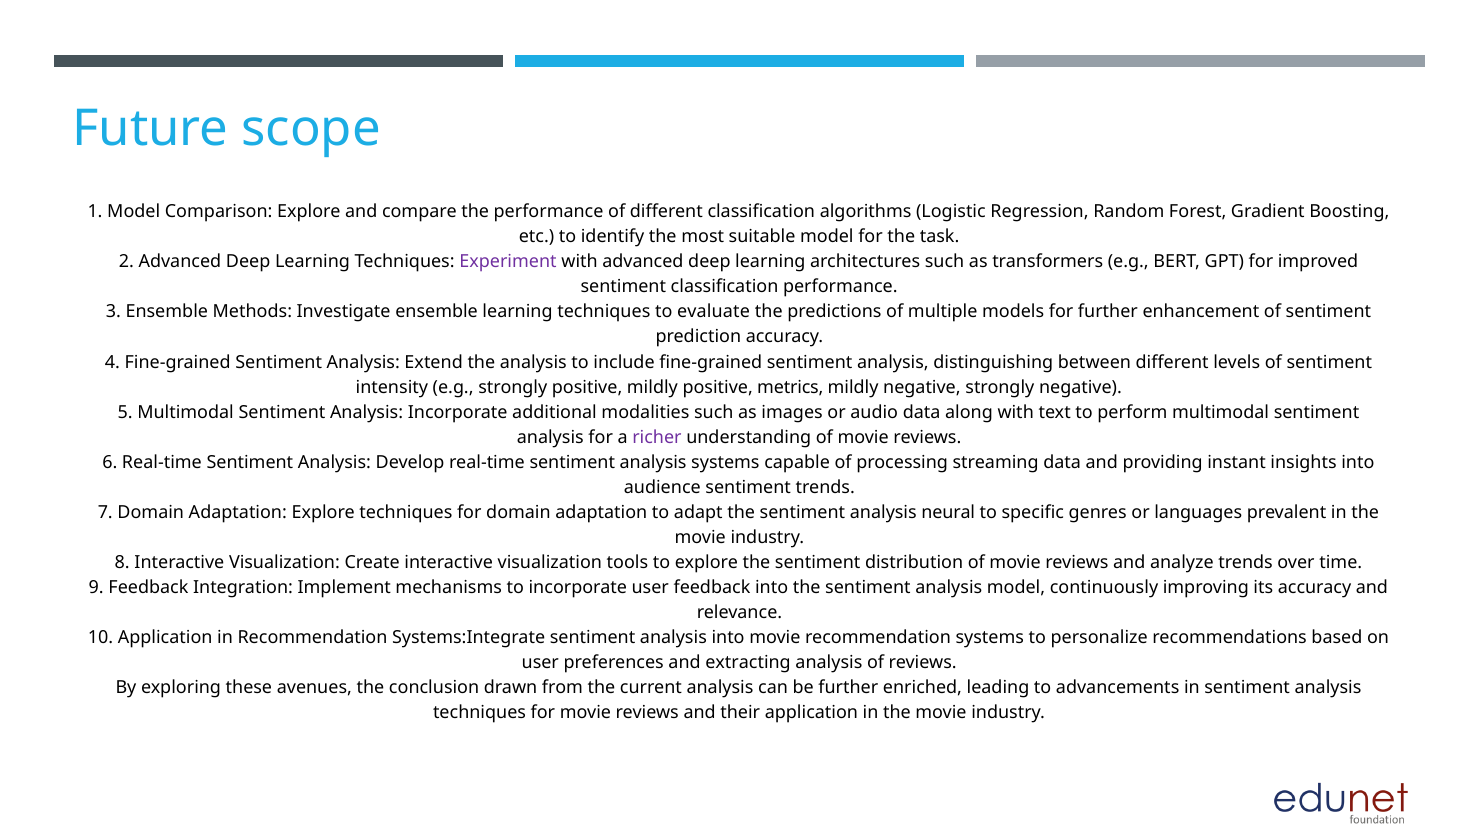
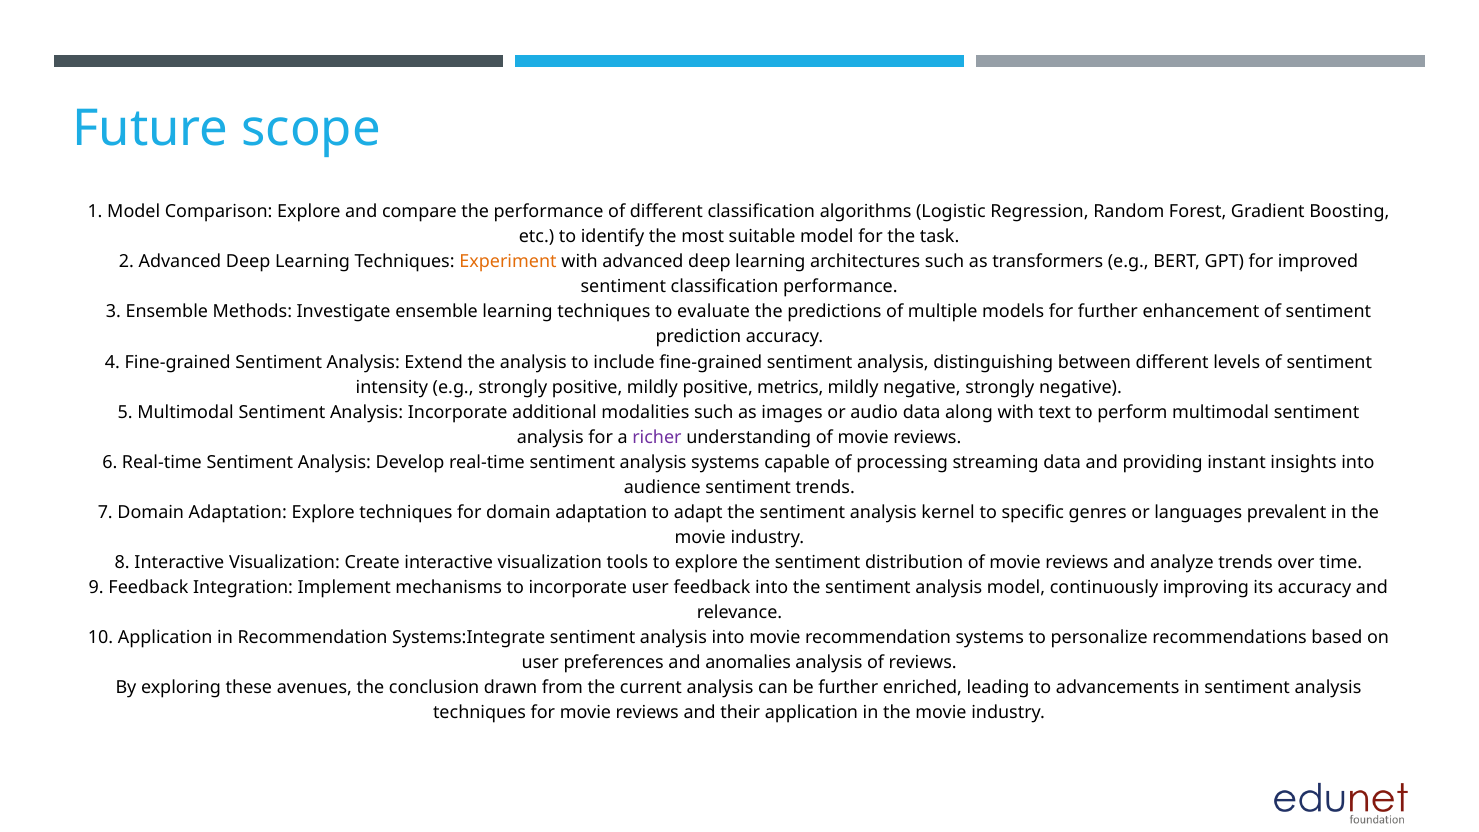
Experiment colour: purple -> orange (508, 262)
neural: neural -> kernel (948, 512)
extracting: extracting -> anomalies (748, 663)
